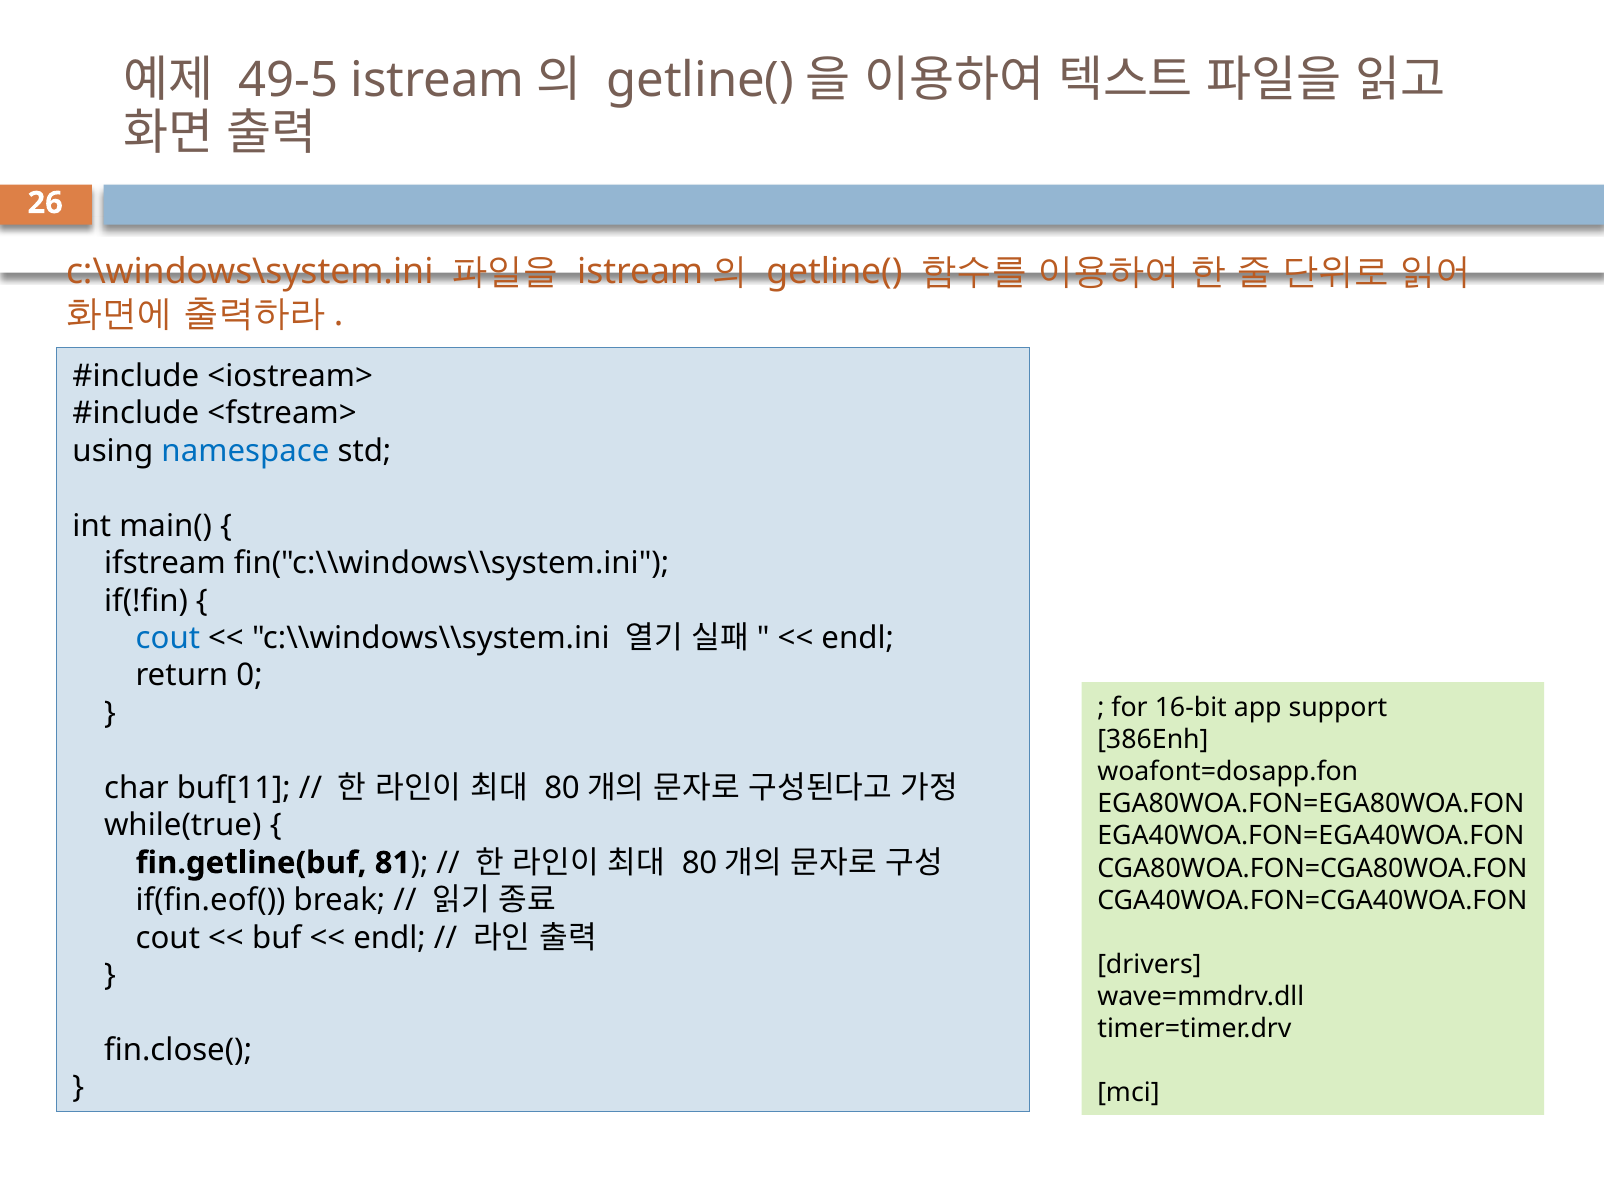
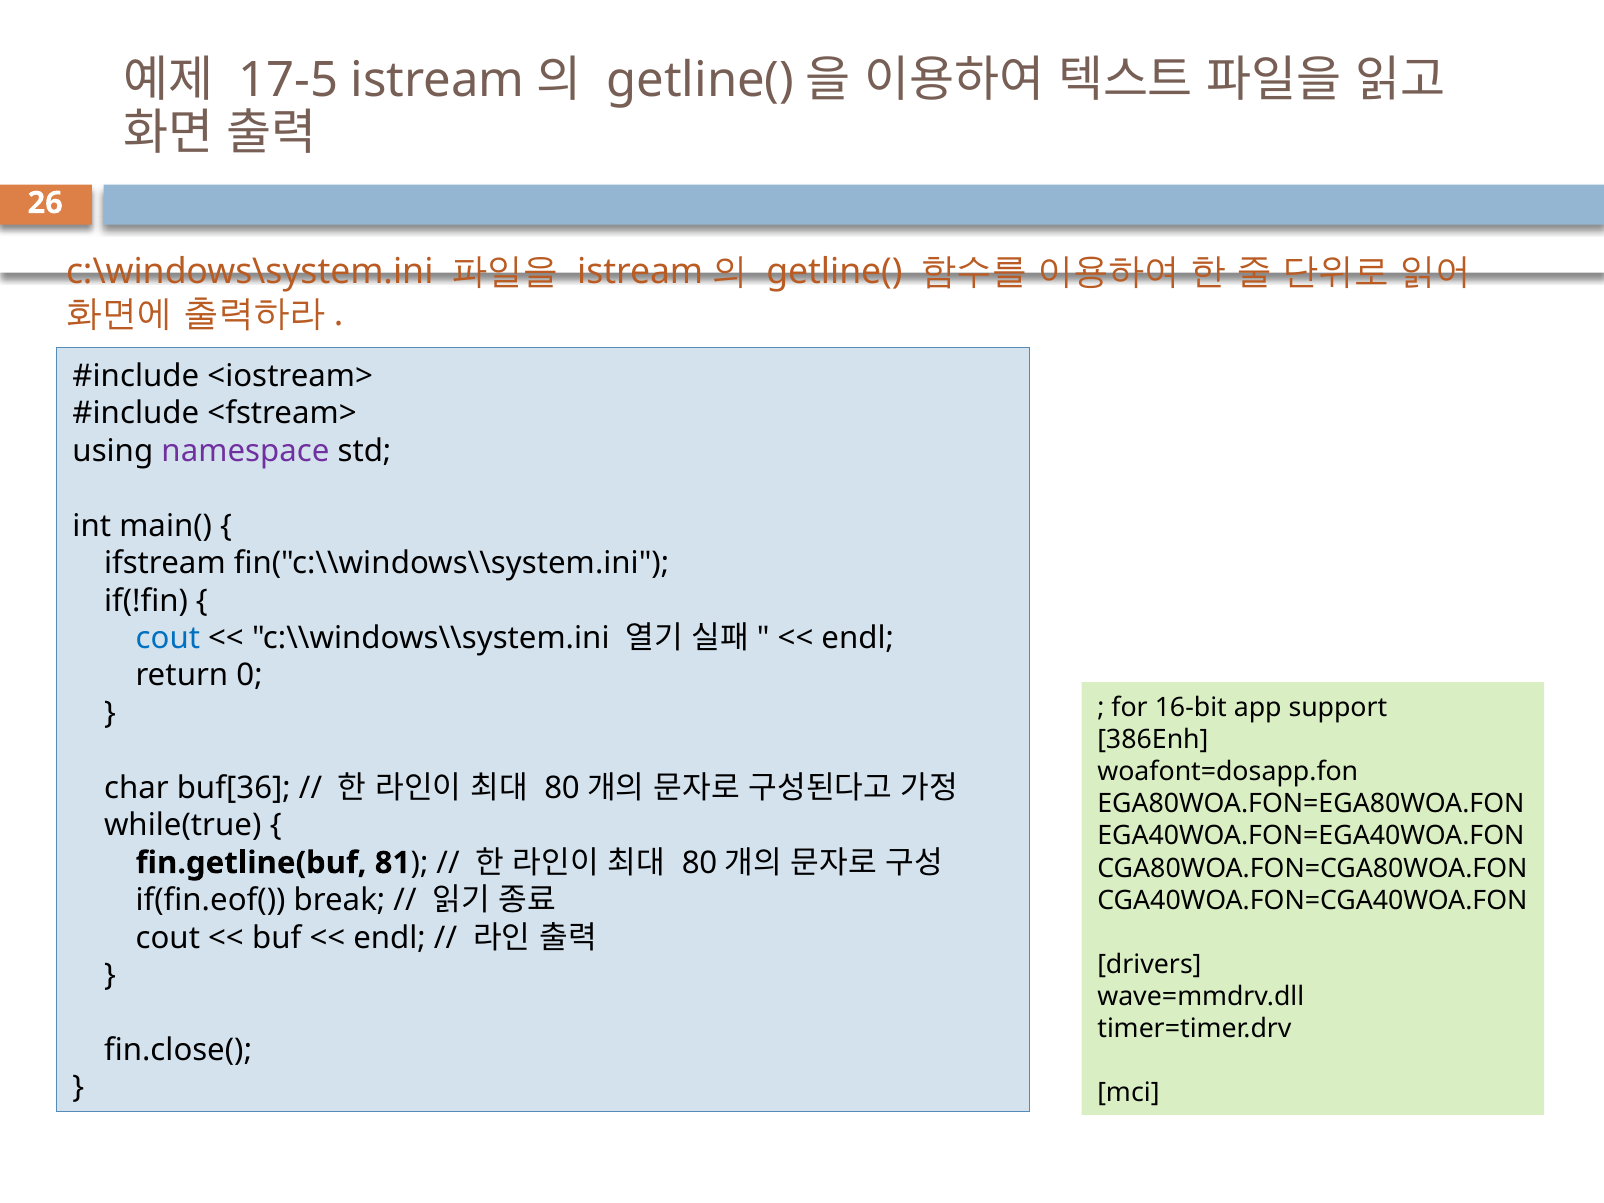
49-5: 49-5 -> 17-5 (288, 81)
namespace colour: blue -> purple (245, 451)
buf[11: buf[11 -> buf[36 (234, 788)
